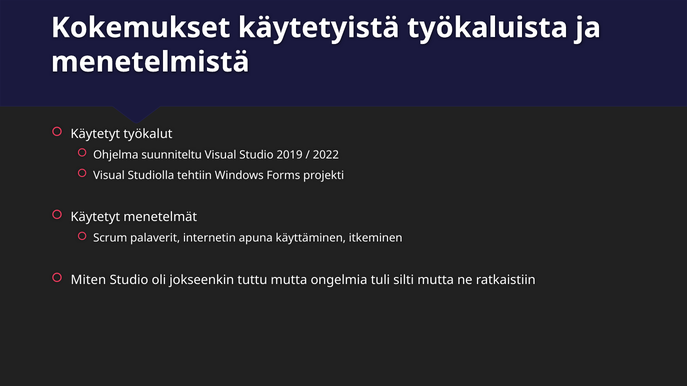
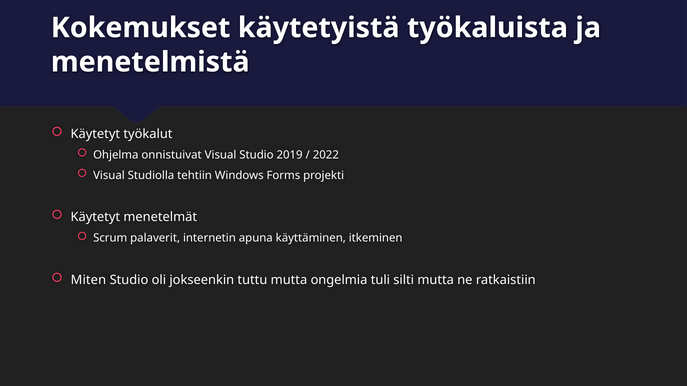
suunniteltu: suunniteltu -> onnistuivat (172, 155)
